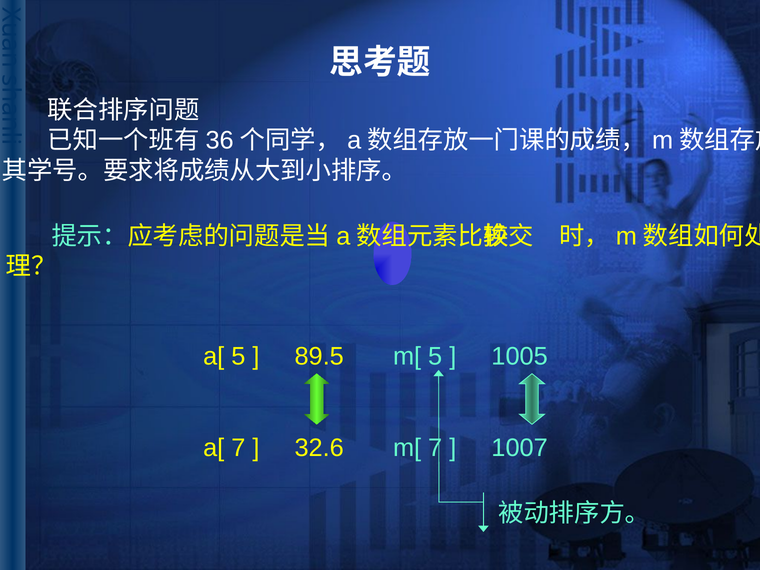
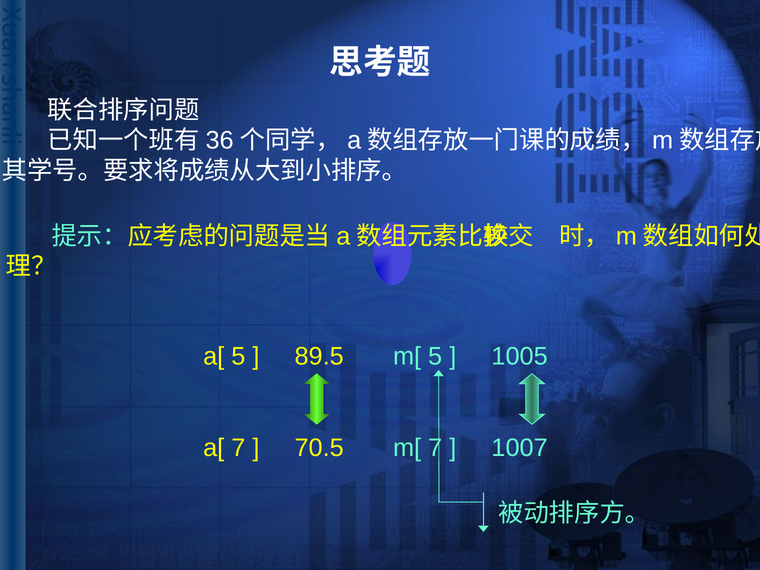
32.6: 32.6 -> 70.5 (319, 448)
